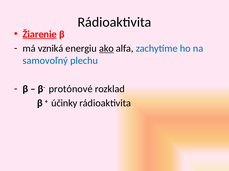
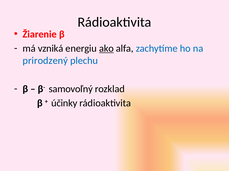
Žiarenie underline: present -> none (40, 34)
samovoľný: samovoľný -> prirodzený (45, 61)
protónové: protónové -> samovoľný (71, 89)
